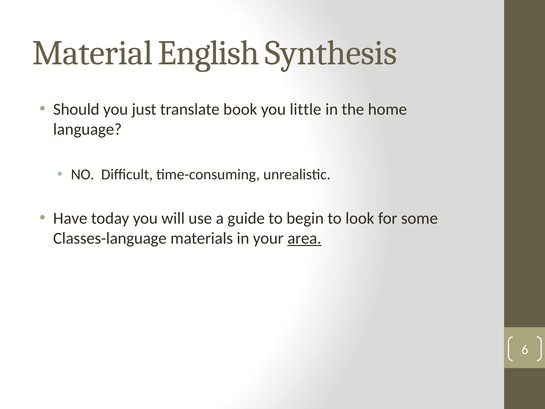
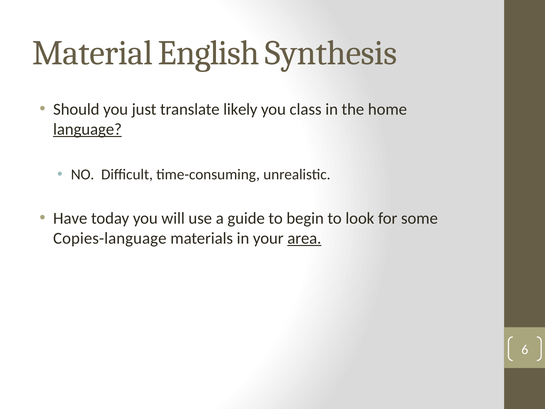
book: book -> likely (240, 109)
little: little -> class (306, 109)
language underline: none -> present (87, 129)
Classes-language: Classes-language -> Copies-language (110, 238)
